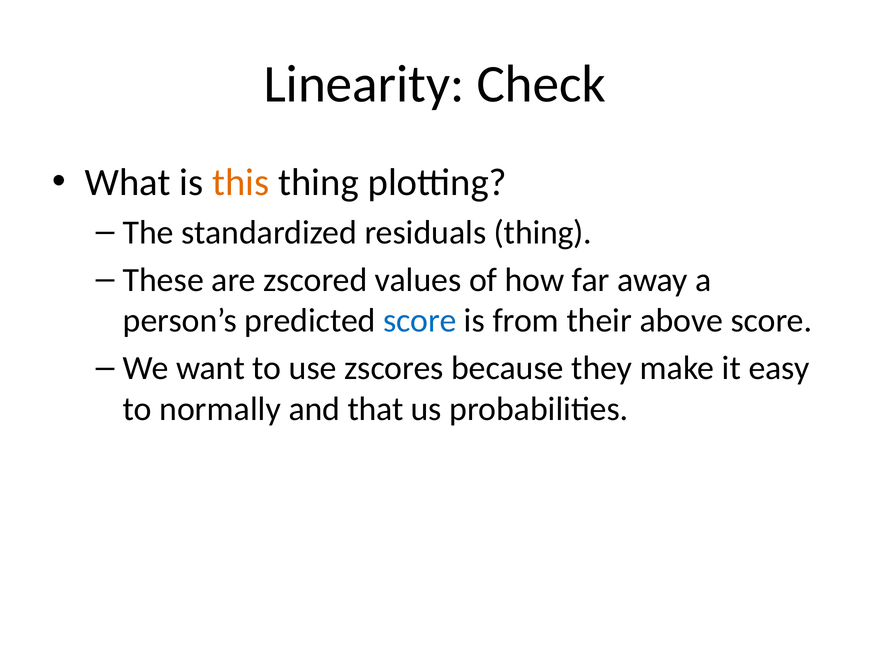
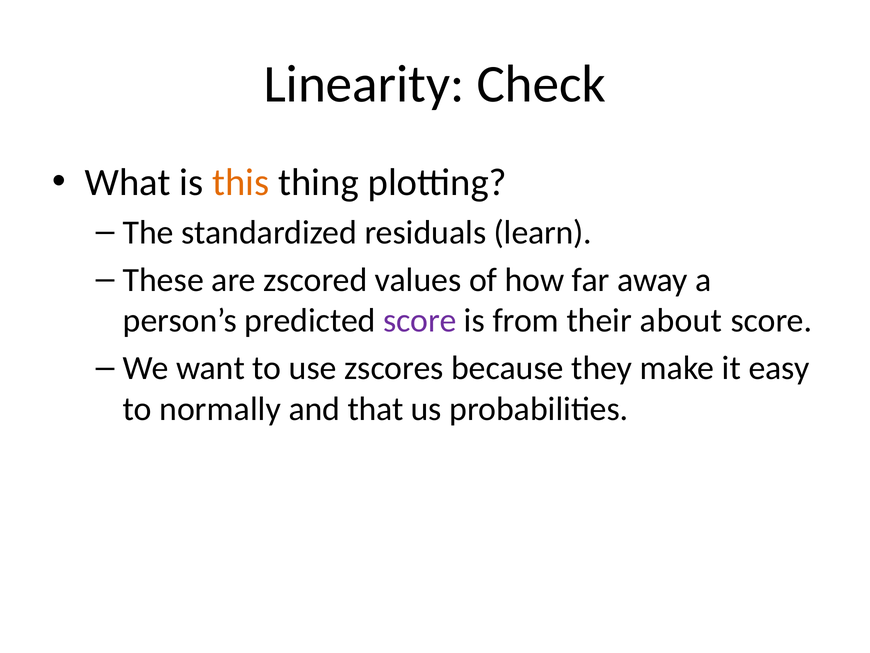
residuals thing: thing -> learn (543, 232)
score colour: blue -> purple (420, 320)
above: above -> about (681, 320)
